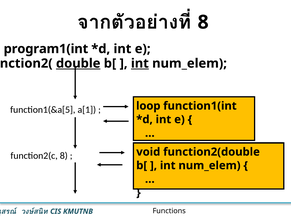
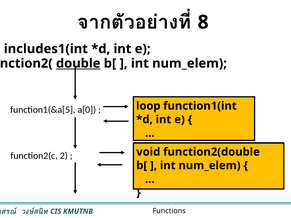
program1(int: program1(int -> includes1(int (46, 49)
int underline: present -> none (140, 63)
a[1: a[1 -> a[0 (87, 110)
function2(c 8: 8 -> 2 (64, 156)
